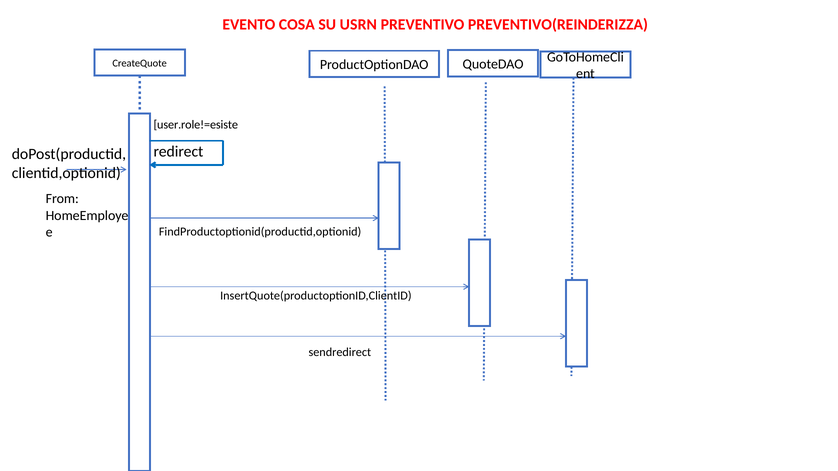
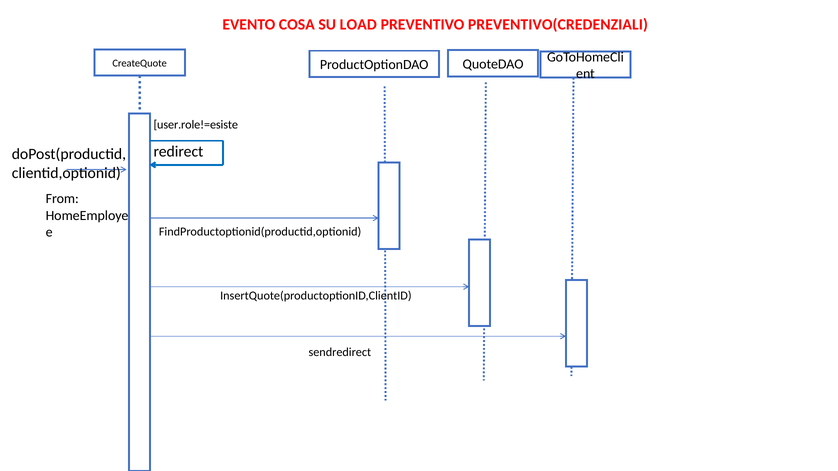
USRN: USRN -> LOAD (358, 25)
PREVENTIVO(REINDERIZZA: PREVENTIVO(REINDERIZZA -> PREVENTIVO(CREDENZIALI (558, 25)
